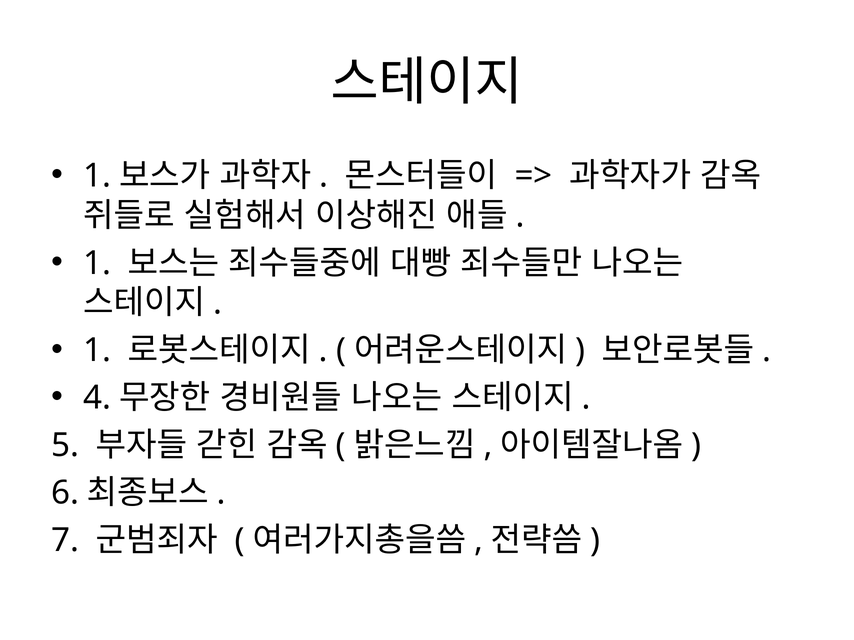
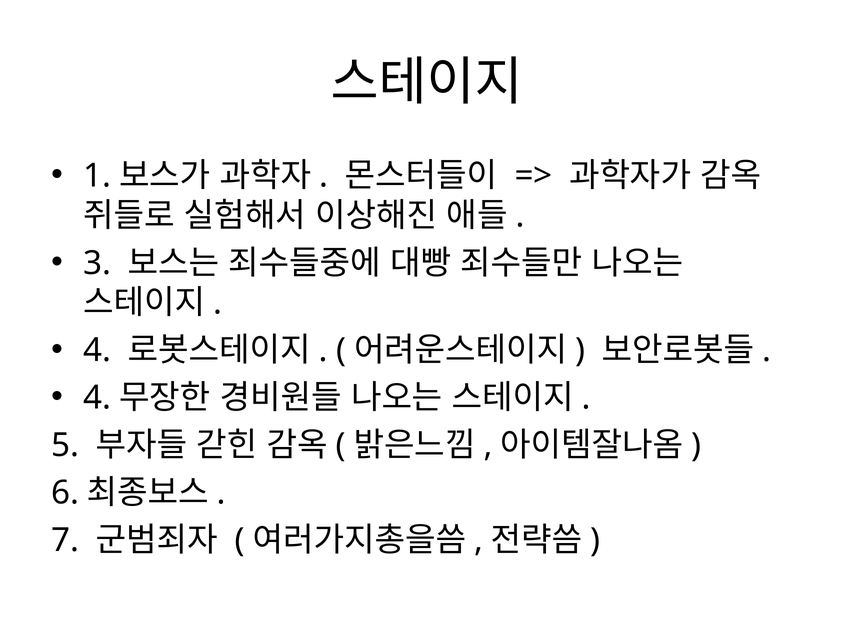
1: 1 -> 3 (97, 263)
1: 1 -> 4 (97, 351)
